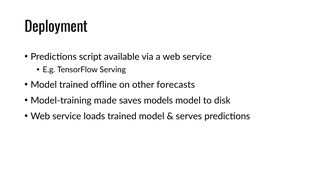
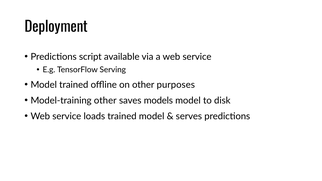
forecasts: forecasts -> purposes (176, 85)
Model-training made: made -> other (105, 101)
